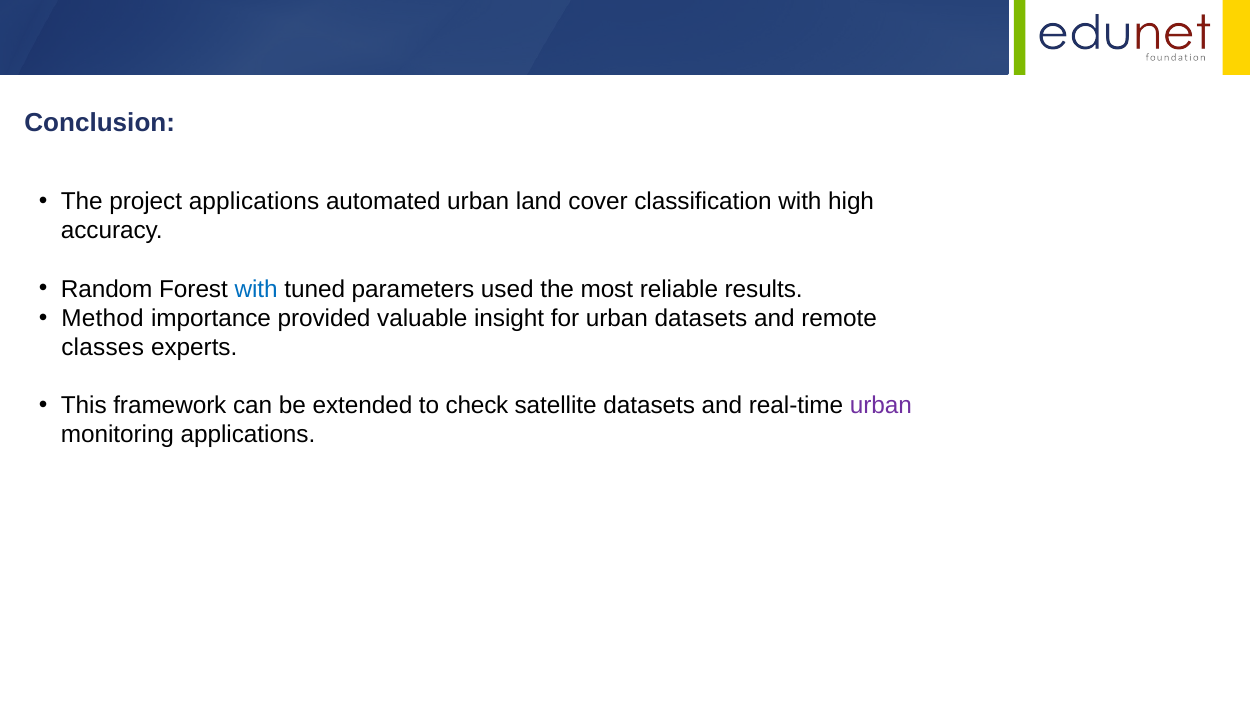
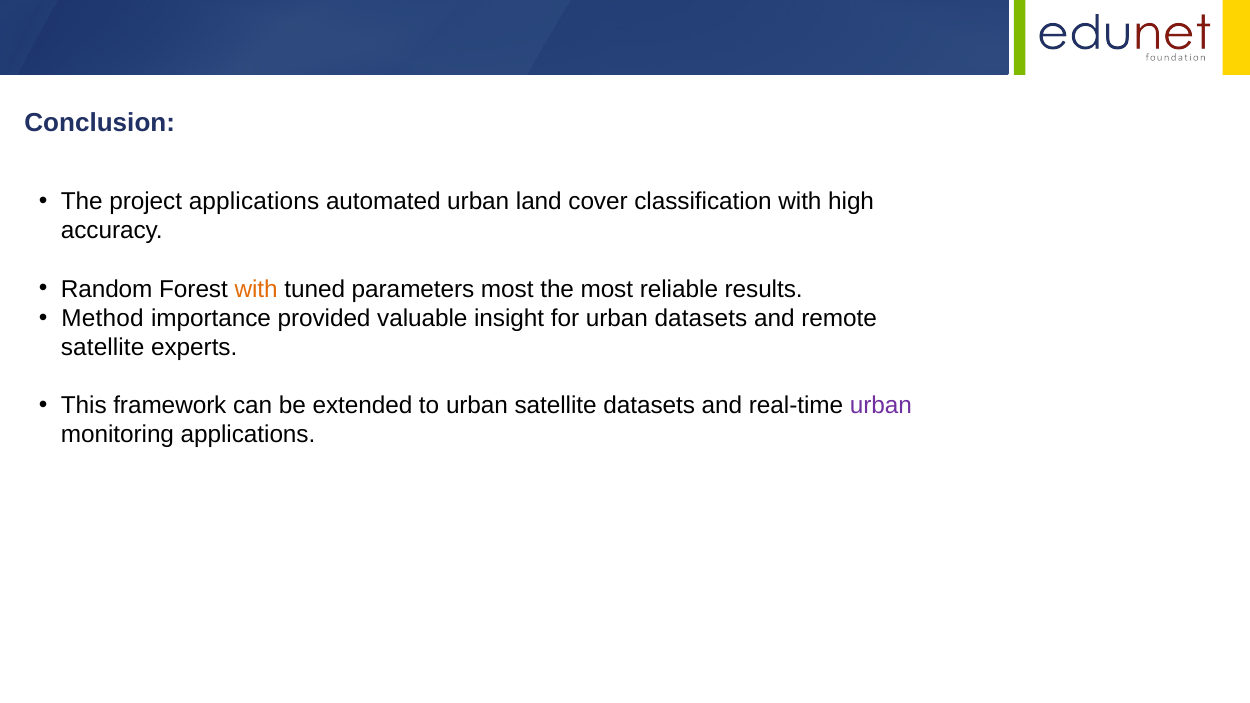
with colour: blue -> orange (256, 289)
parameters used: used -> most (507, 289)
classes: classes -> satellite (103, 348)
to check: check -> urban (477, 406)
